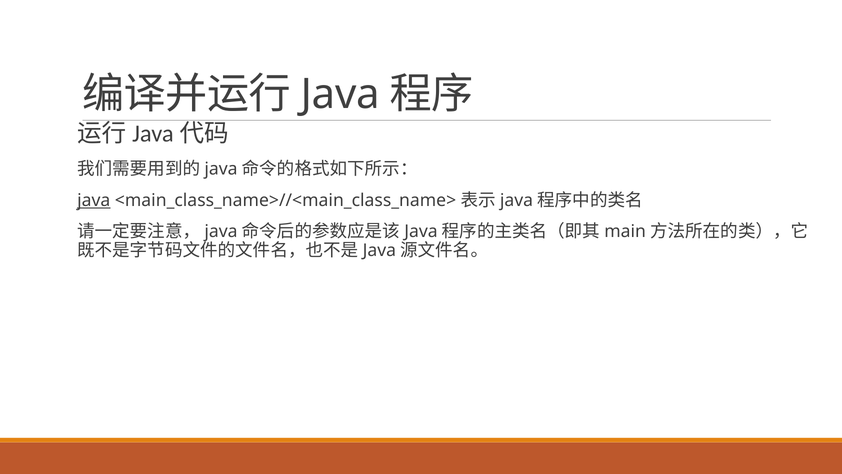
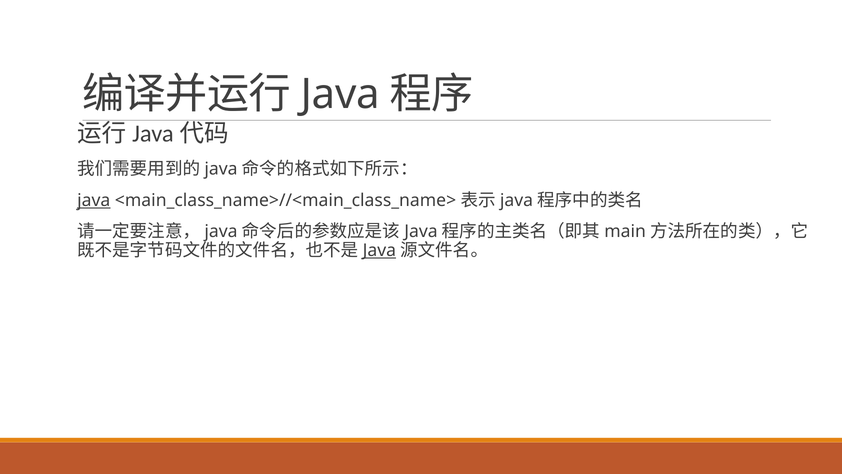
Java underline: none -> present (379, 250)
